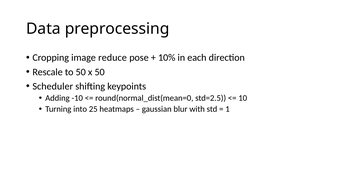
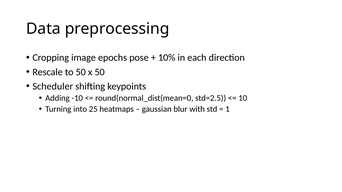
reduce: reduce -> epochs (113, 58)
